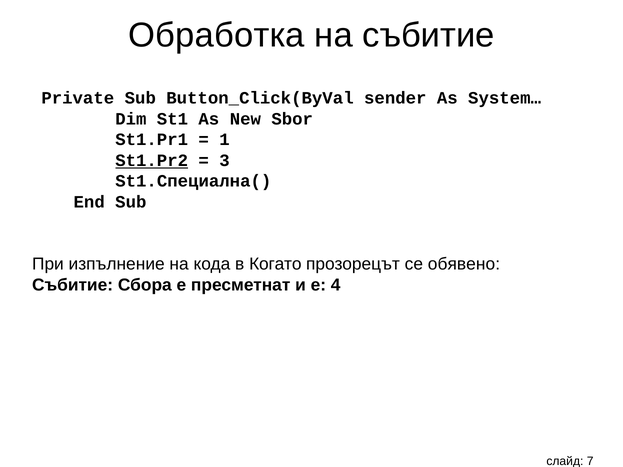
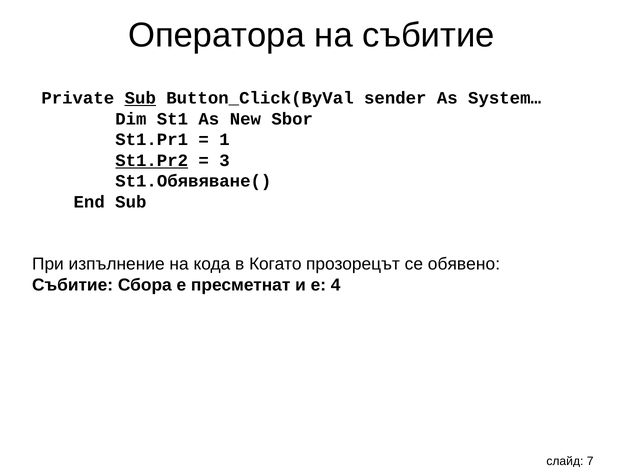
Обработка: Обработка -> Оператора (217, 36)
Sub underline: none -> present (140, 98)
St1.Специална(: St1.Специална( -> St1.Обявяване( (193, 181)
